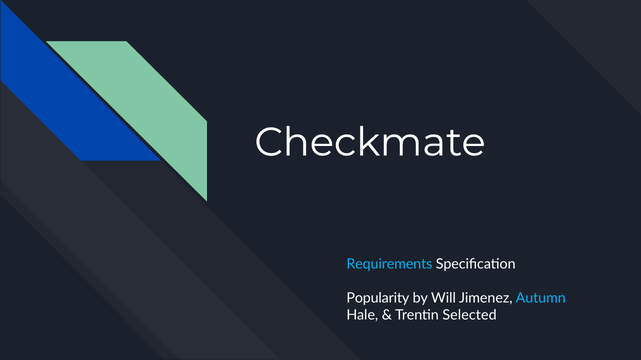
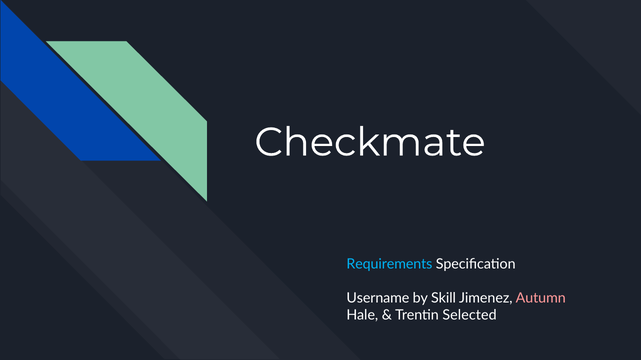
Popularity: Popularity -> Username (378, 298)
Will: Will -> Skill (444, 298)
Autumn colour: light blue -> pink (541, 298)
